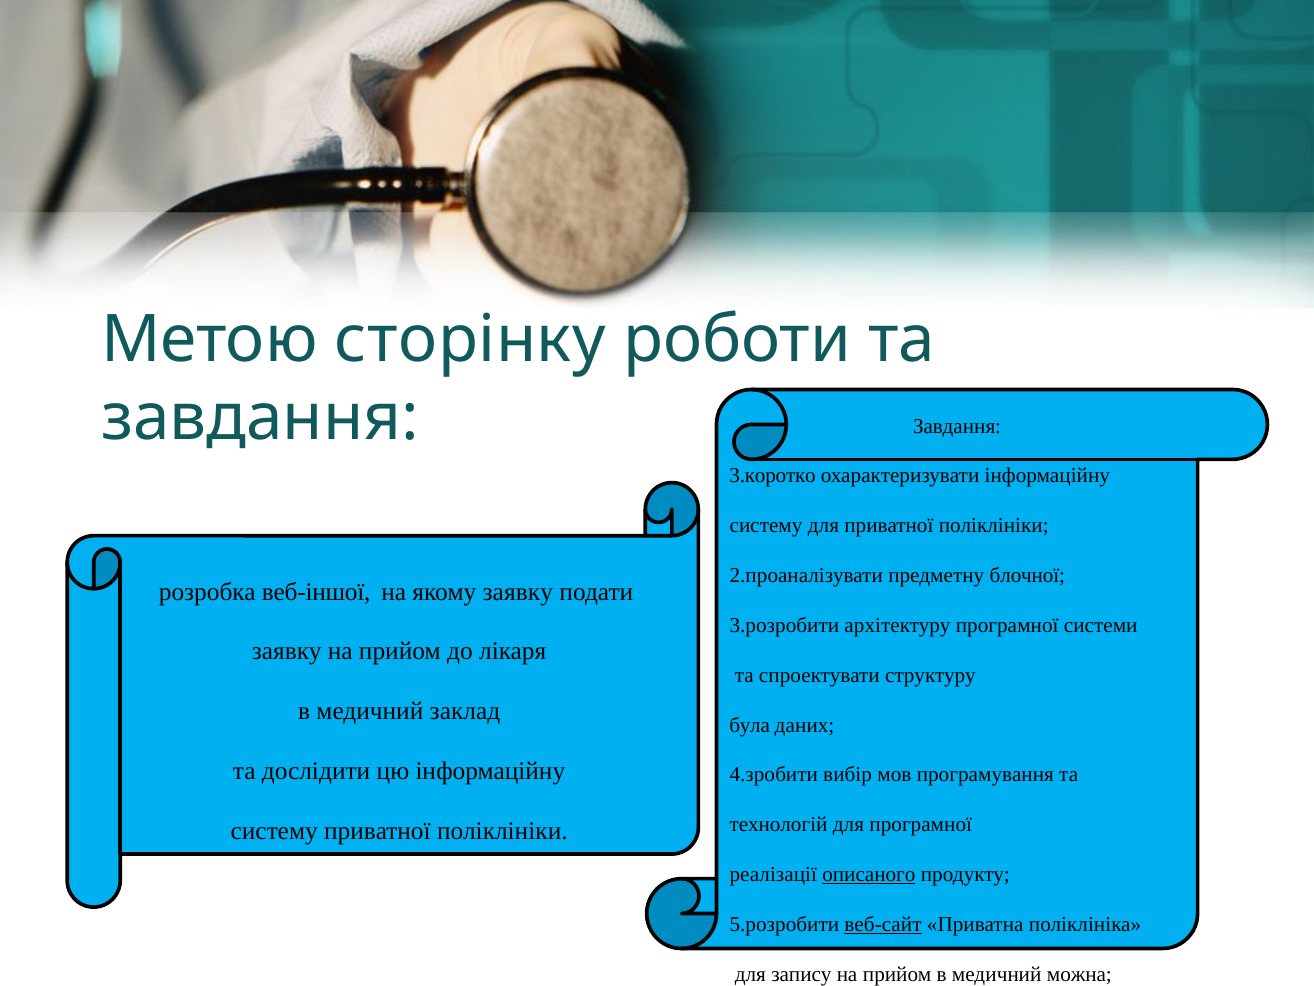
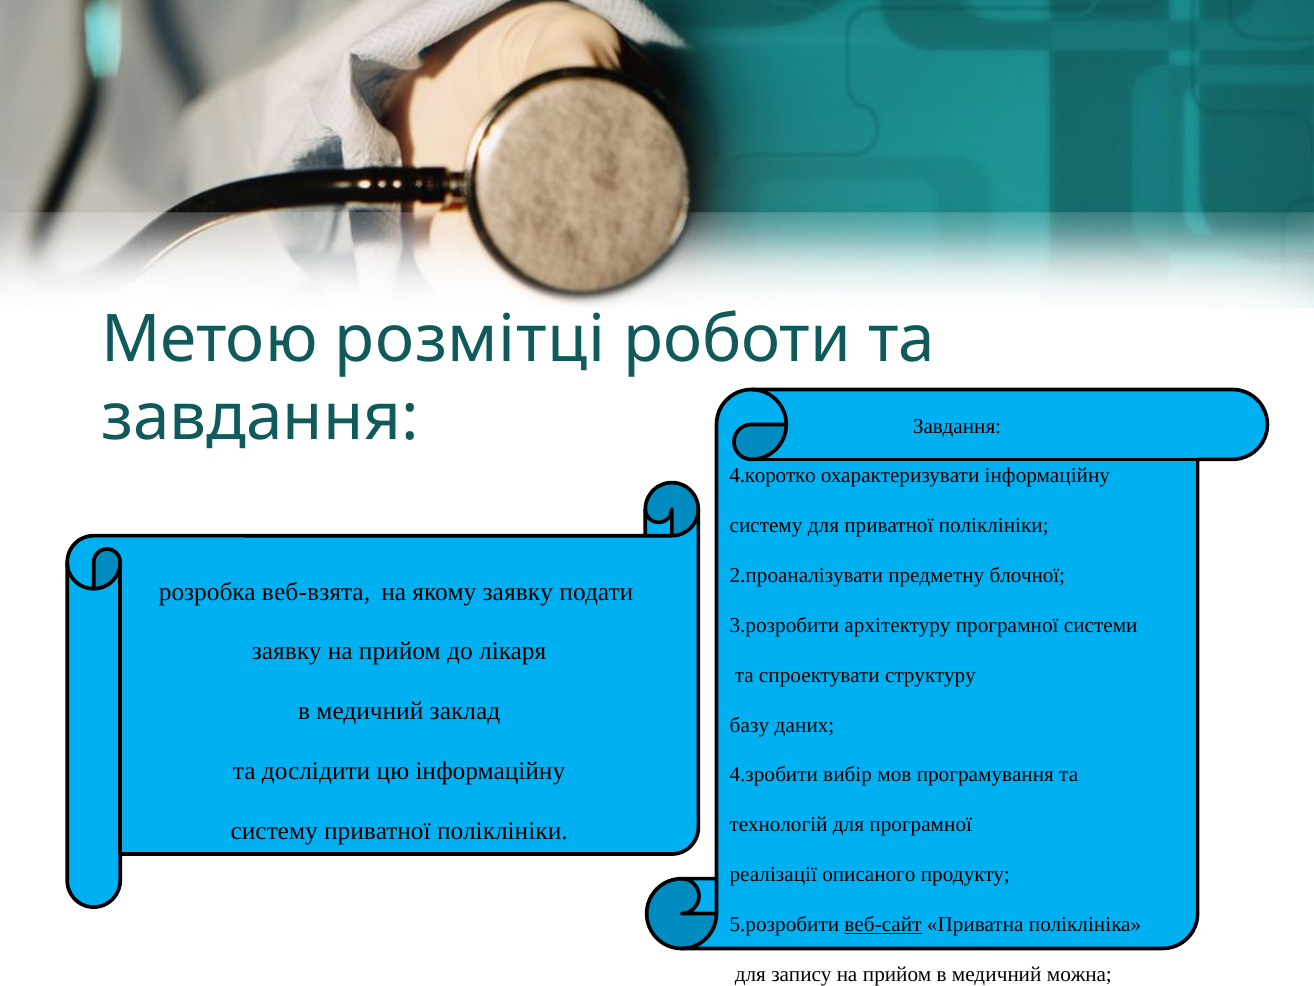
сторінку: сторінку -> розмітці (470, 339)
3.коротко: 3.коротко -> 4.коротко (773, 476)
веб-іншої: веб-іншої -> веб-взята (316, 591)
була: була -> базу (749, 725)
описаного underline: present -> none (869, 874)
